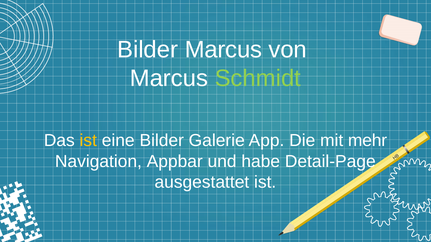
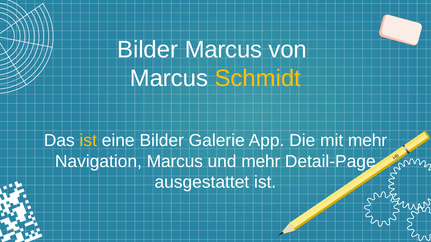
Schmidt colour: light green -> yellow (258, 78)
Navigation Appbar: Appbar -> Marcus (175, 162)
und habe: habe -> mehr (261, 162)
